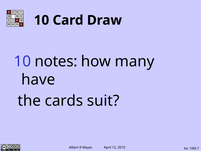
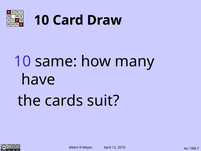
notes: notes -> same (56, 61)
